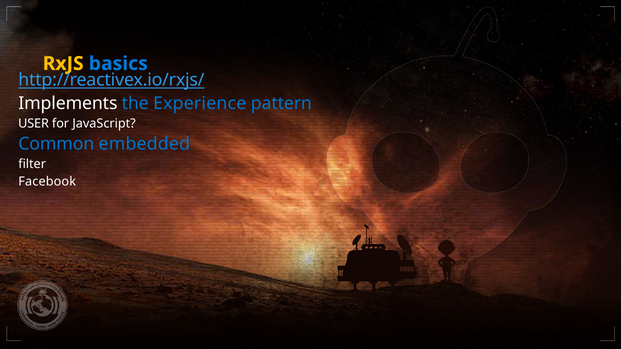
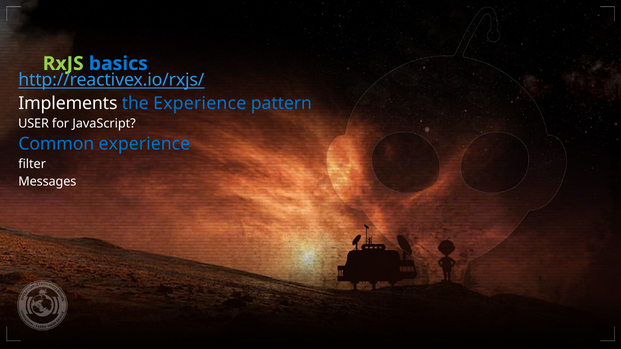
RxJS colour: yellow -> light green (63, 64)
Common embedded: embedded -> experience (144, 144)
Facebook: Facebook -> Messages (47, 182)
